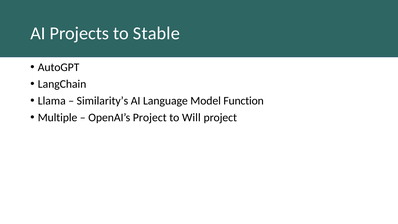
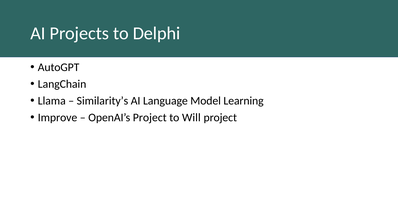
Stable: Stable -> Delphi (157, 33)
Function: Function -> Learning (244, 101)
Multiple: Multiple -> Improve (58, 117)
